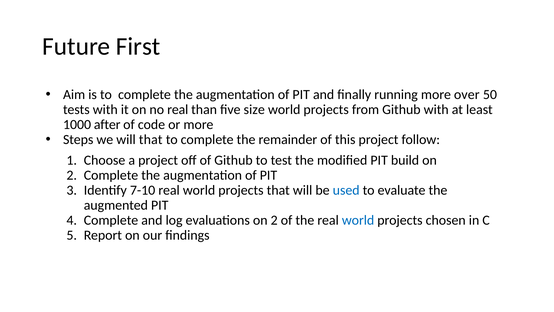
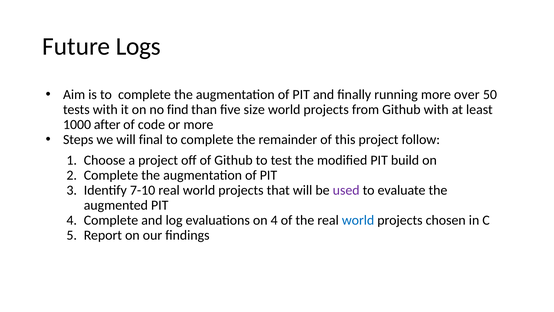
First: First -> Logs (138, 47)
no real: real -> find (178, 109)
will that: that -> final (151, 139)
used colour: blue -> purple (346, 190)
evaluations on 2: 2 -> 4 (274, 220)
